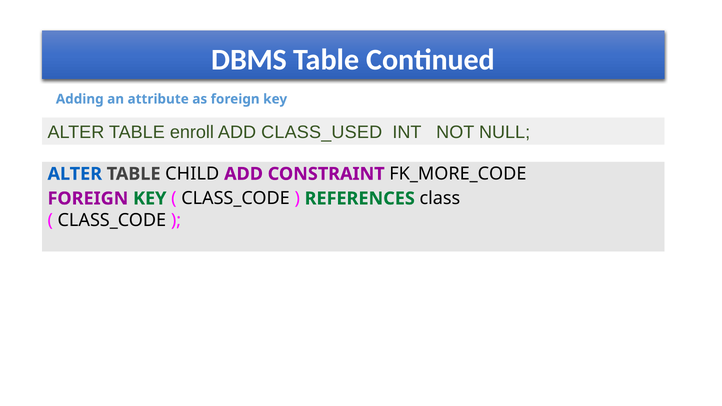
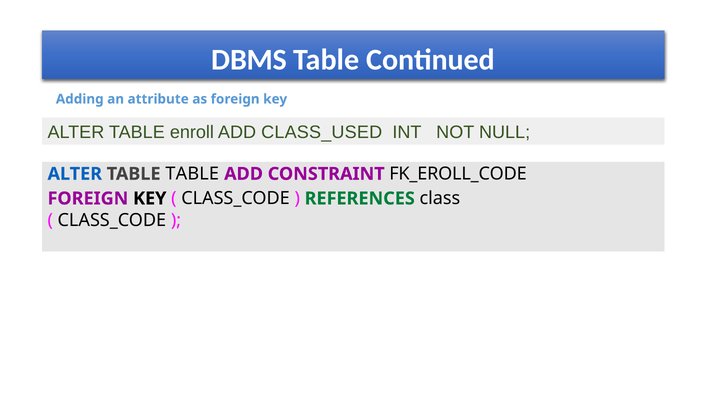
TABLE CHILD: CHILD -> TABLE (192, 174)
FK_MORE_CODE: FK_MORE_CODE -> FK_EROLL_CODE (458, 174)
KEY colour: green -> black (150, 199)
